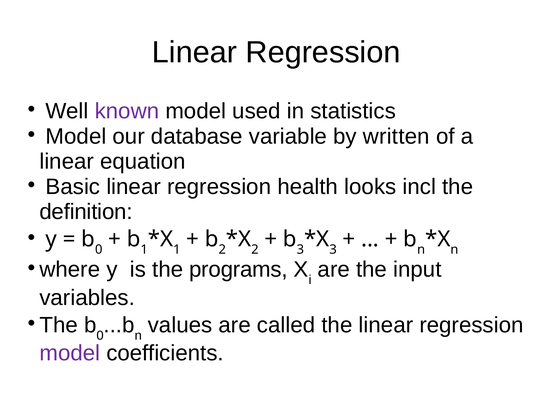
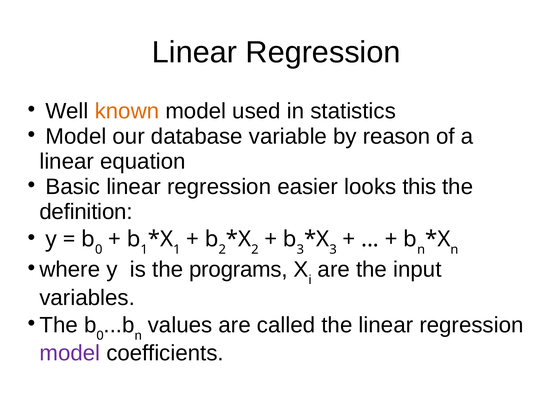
known colour: purple -> orange (127, 111)
written: written -> reason (397, 136)
health: health -> easier (308, 187)
incl: incl -> this (419, 187)
